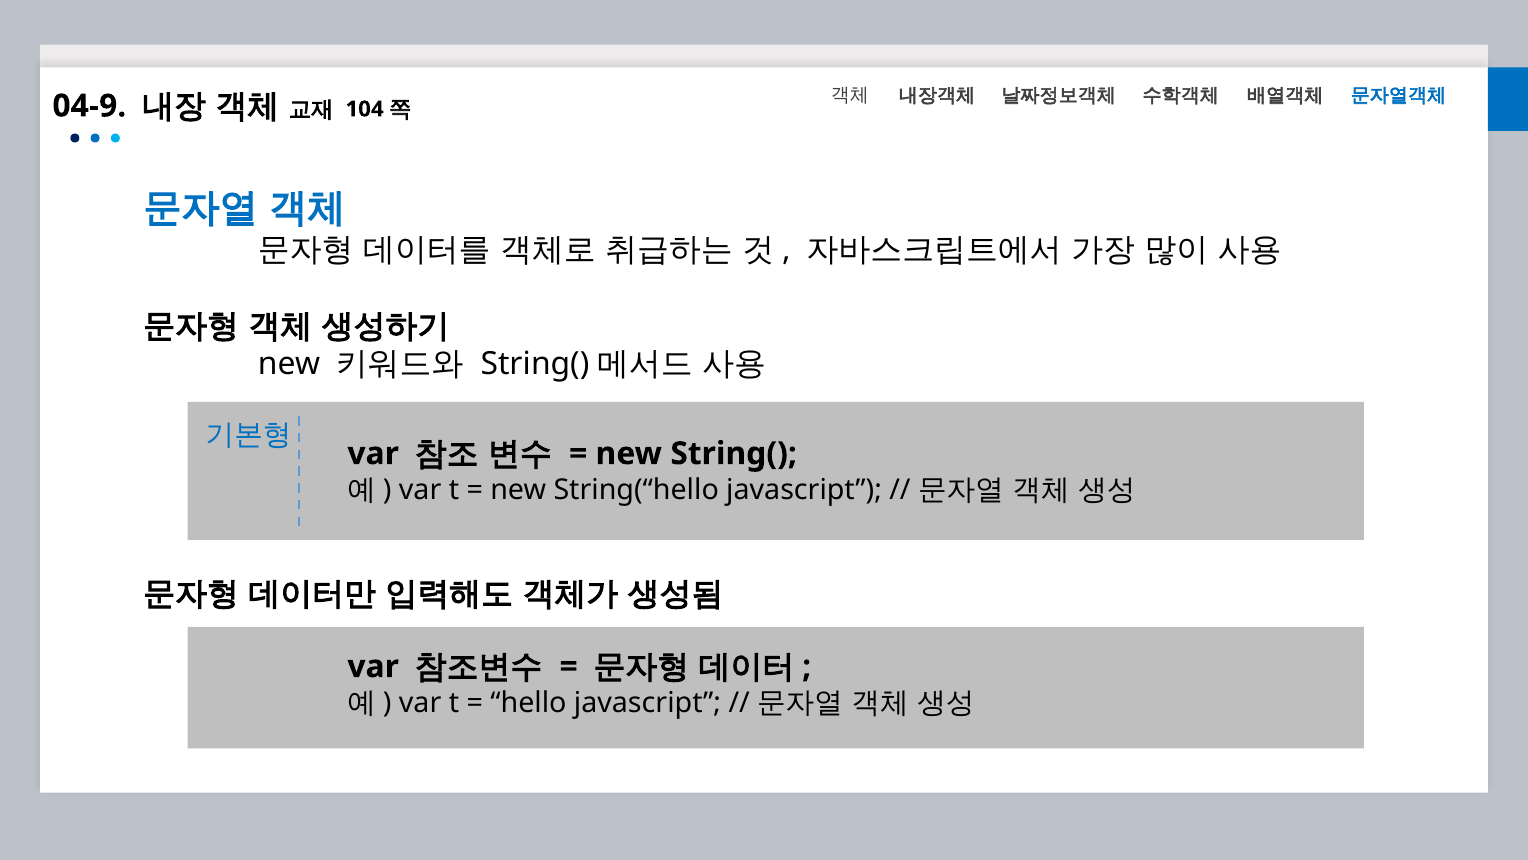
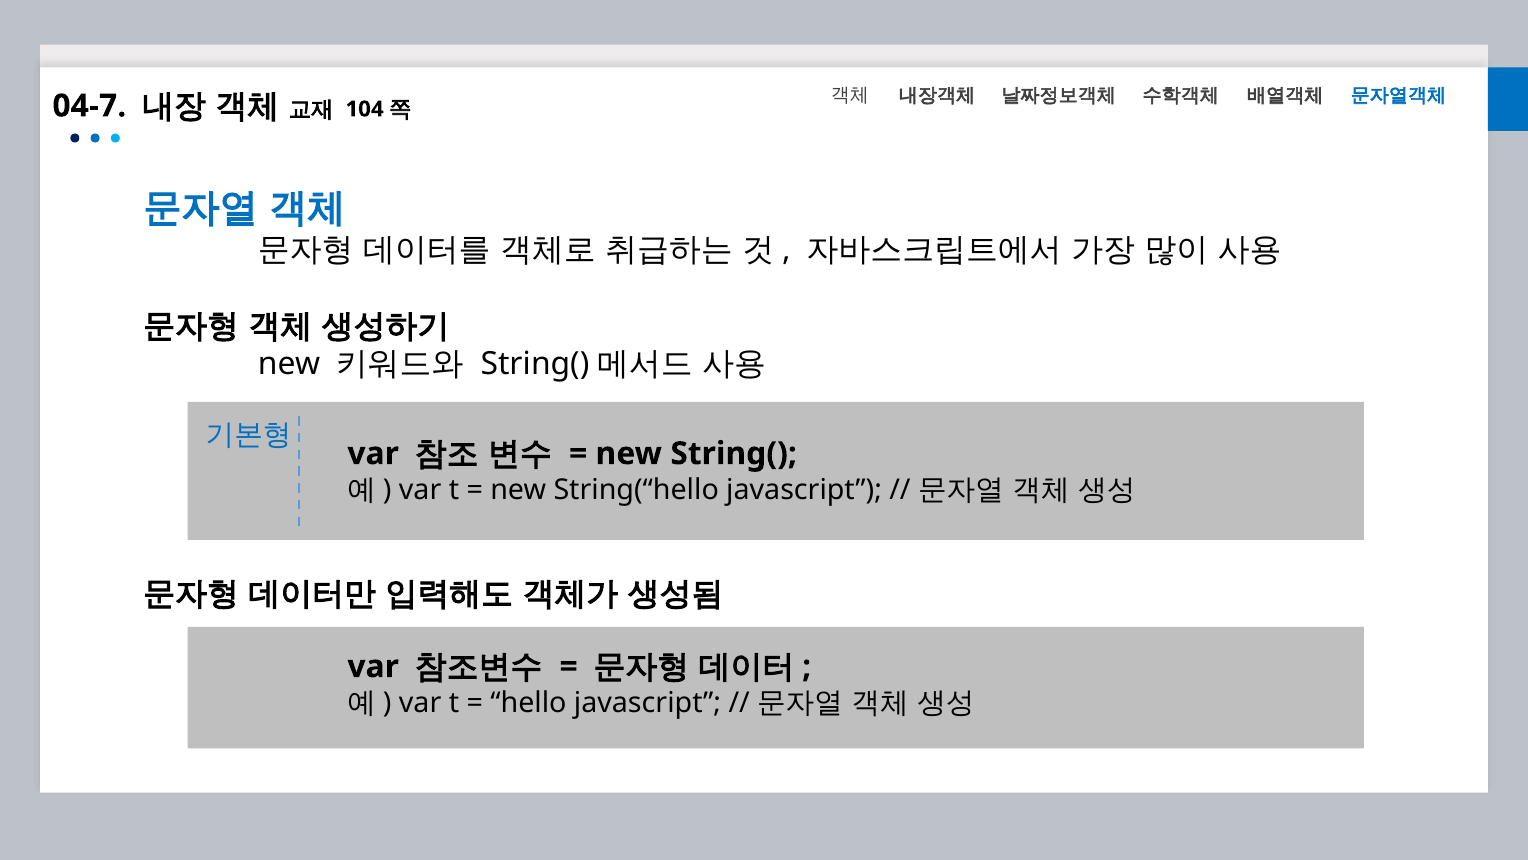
04-9: 04-9 -> 04-7 (89, 106)
